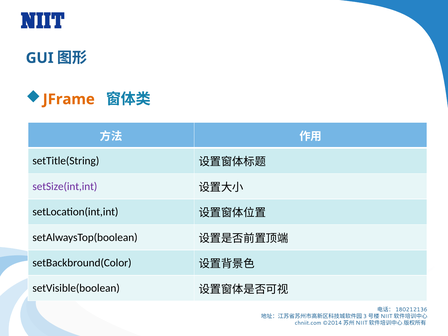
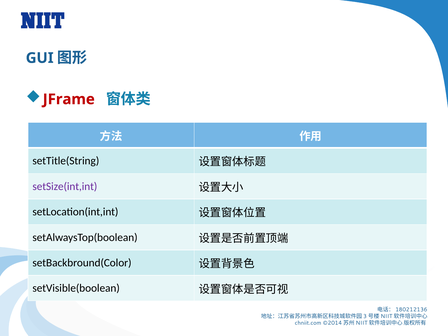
JFrame colour: orange -> red (69, 99)
